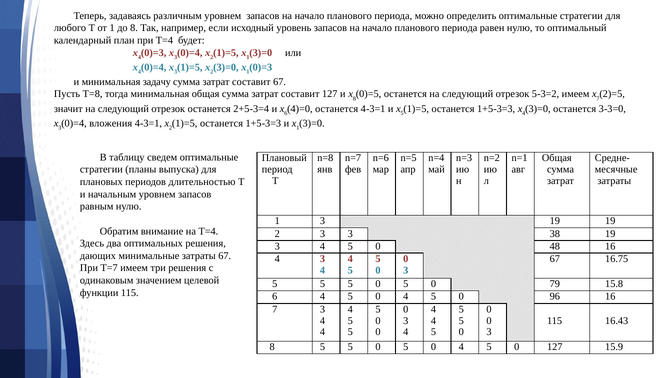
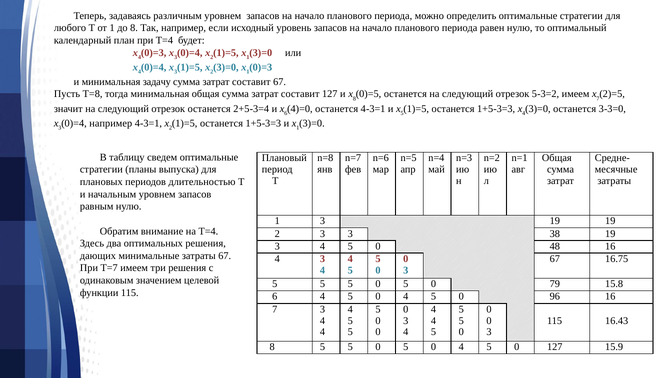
вложения: вложения -> например (111, 123)
